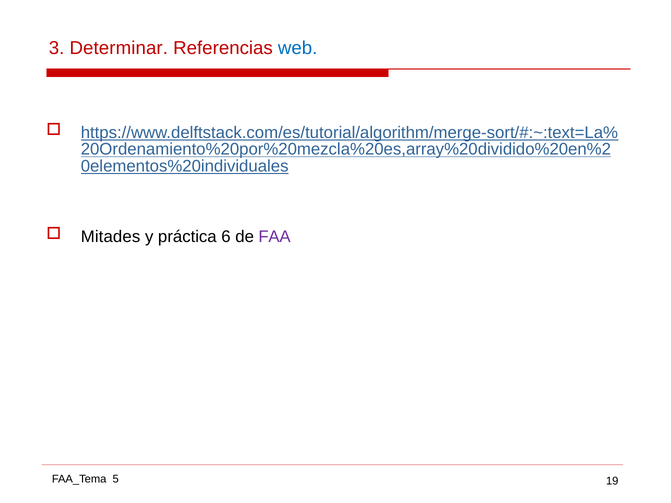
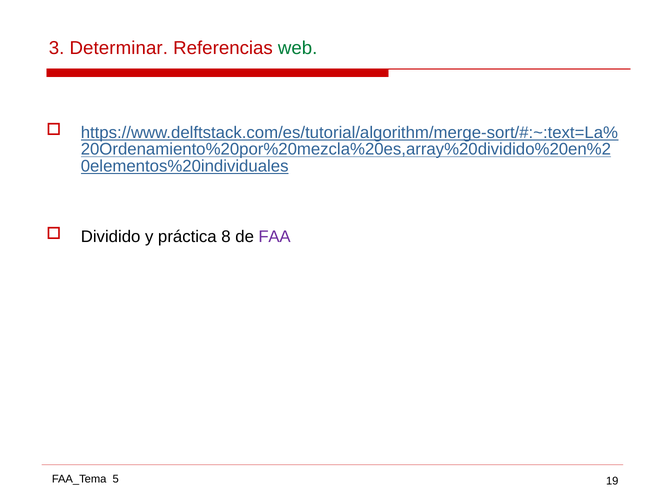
web colour: blue -> green (298, 48)
Mitades: Mitades -> Dividido (111, 237)
6: 6 -> 8 (226, 237)
